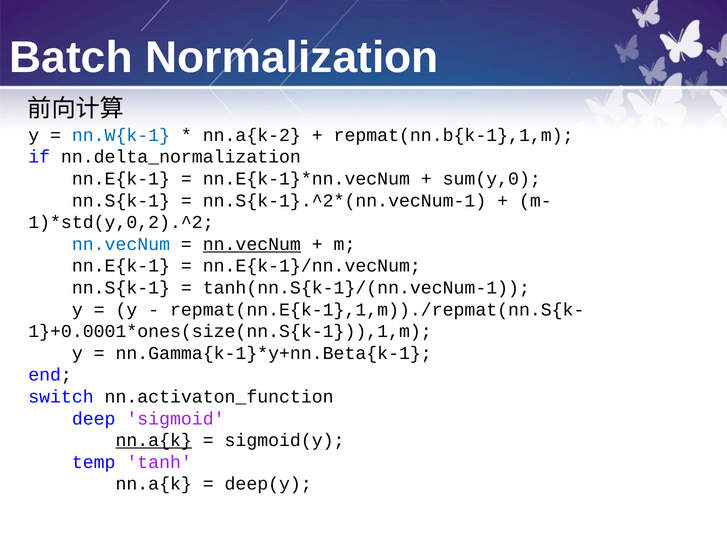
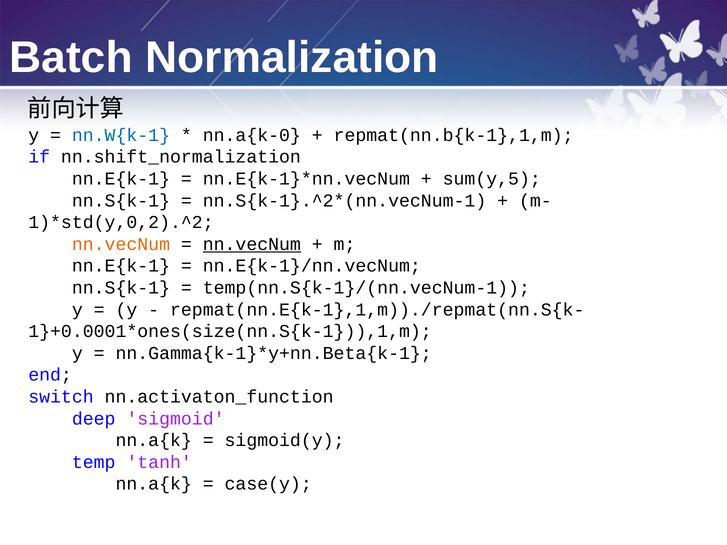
nn.a{k-2: nn.a{k-2 -> nn.a{k-0 (252, 135)
nn.delta_normalization: nn.delta_normalization -> nn.shift_normalization (181, 157)
sum(y,0: sum(y,0 -> sum(y,5 (492, 179)
nn.vecNum colour: blue -> orange (121, 244)
tanh(nn.S{k-1}/(nn.vecNum-1: tanh(nn.S{k-1}/(nn.vecNum-1 -> temp(nn.S{k-1}/(nn.vecNum-1 (366, 288)
nn.a{k underline: present -> none (154, 441)
deep(y: deep(y -> case(y (268, 484)
